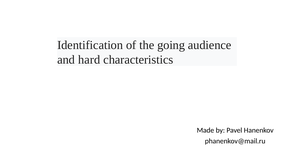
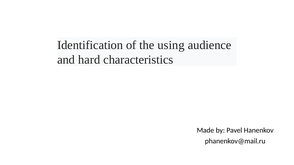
going: going -> using (171, 45)
